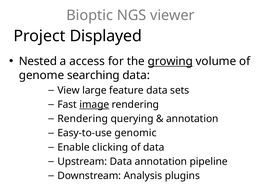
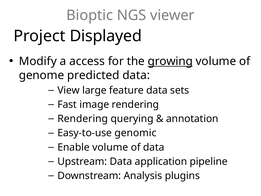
Nested: Nested -> Modify (38, 61)
searching: searching -> predicted (93, 75)
image underline: present -> none (94, 104)
Enable clicking: clicking -> volume (110, 147)
Data annotation: annotation -> application (161, 161)
